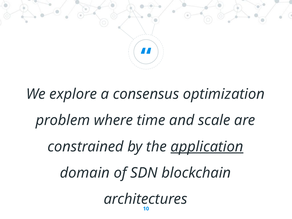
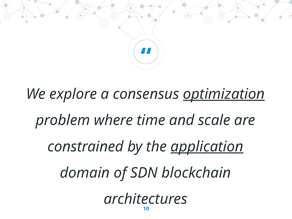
optimization underline: none -> present (224, 94)
